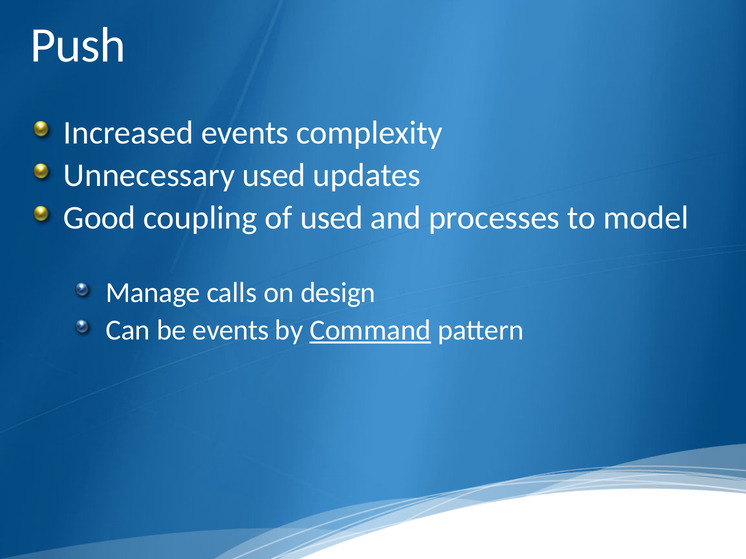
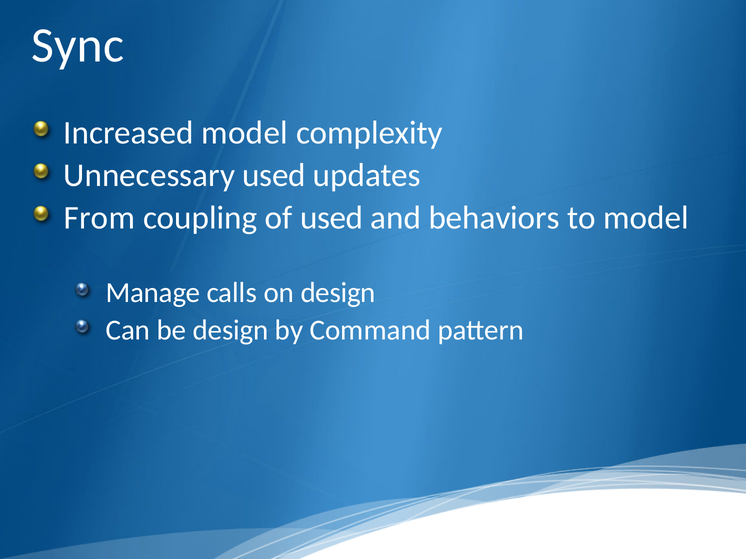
Push: Push -> Sync (78, 45)
Increased events: events -> model (245, 133)
Good: Good -> From (99, 218)
processes: processes -> behaviors (494, 218)
be events: events -> design (231, 330)
Command underline: present -> none (370, 330)
